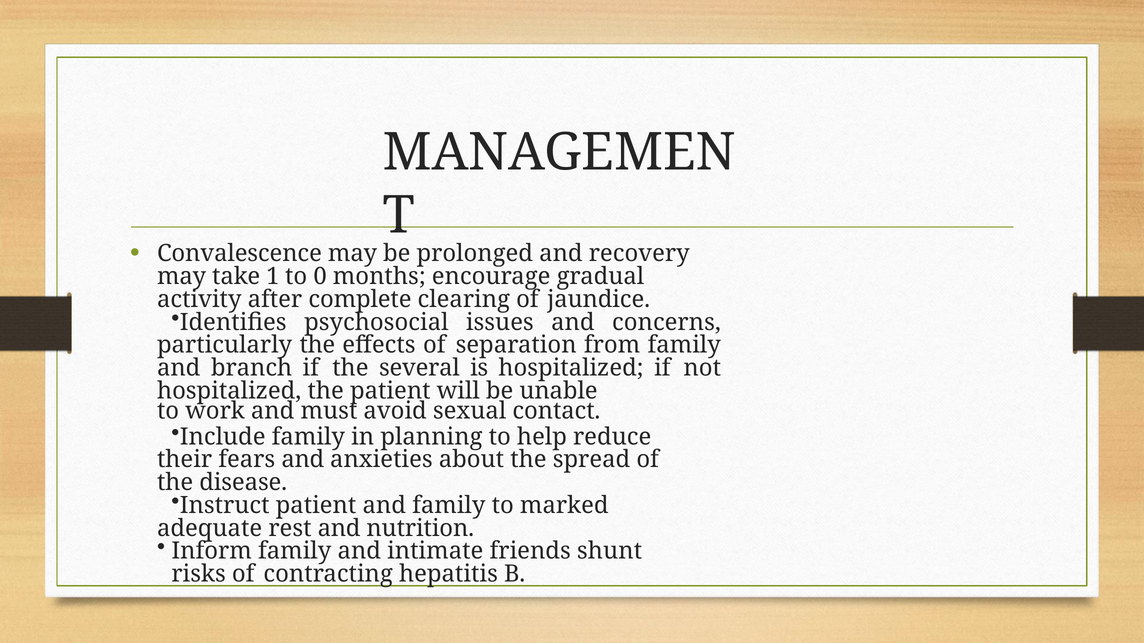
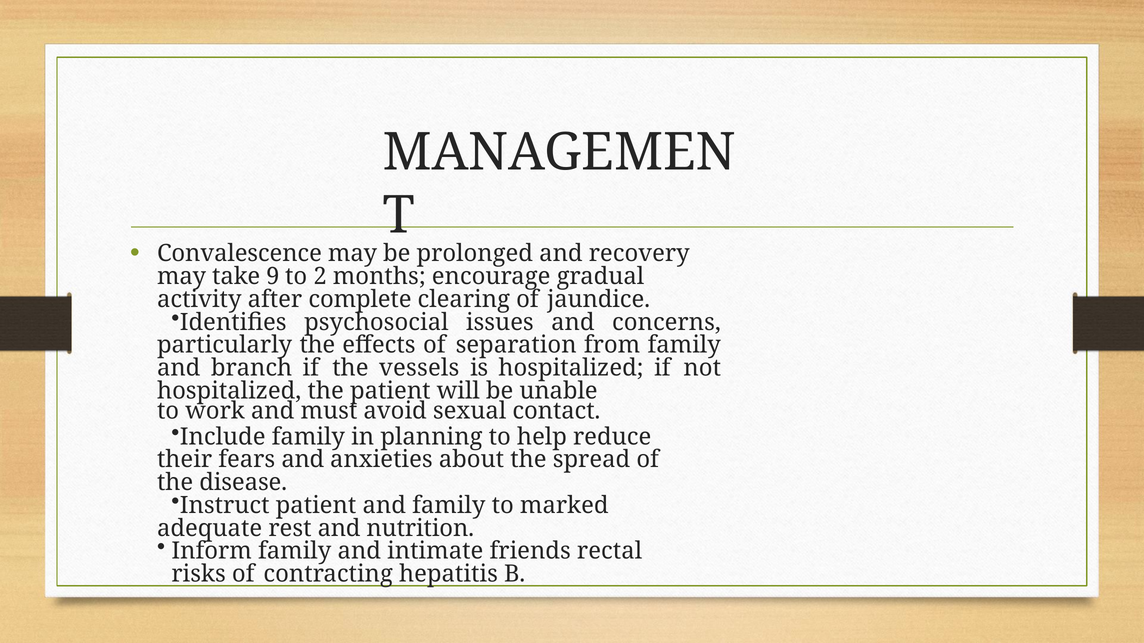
1: 1 -> 9 (273, 277)
0: 0 -> 2 (320, 277)
several: several -> vessels (419, 368)
shunt: shunt -> rectal (610, 551)
